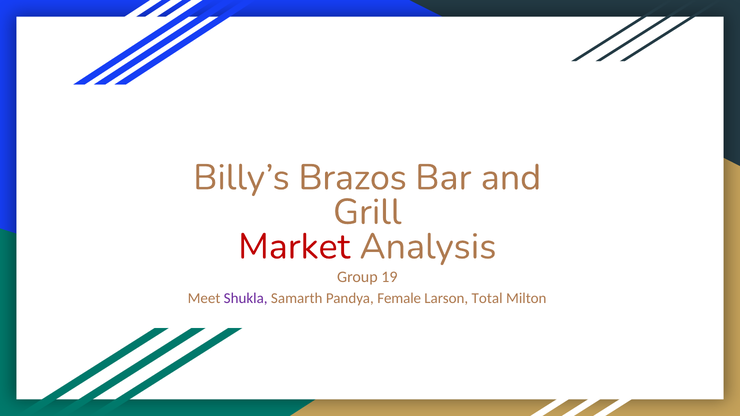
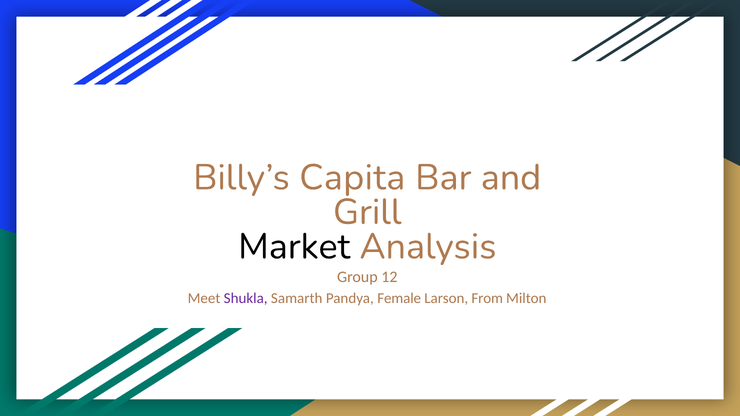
Brazos: Brazos -> Capita (352, 178)
Market colour: red -> black (294, 247)
19: 19 -> 12 (389, 277)
Total: Total -> From (487, 298)
